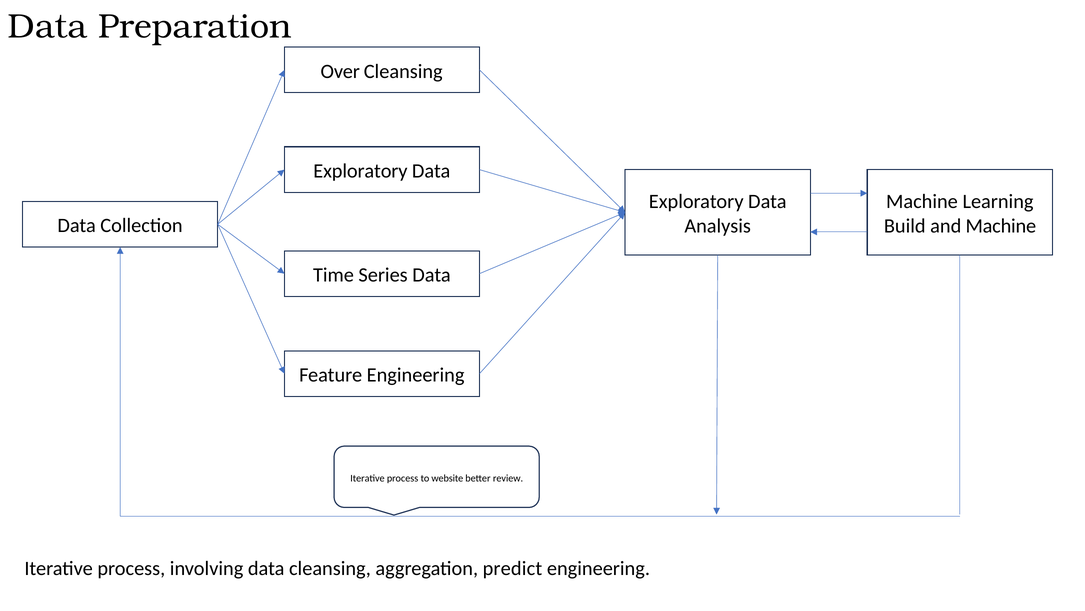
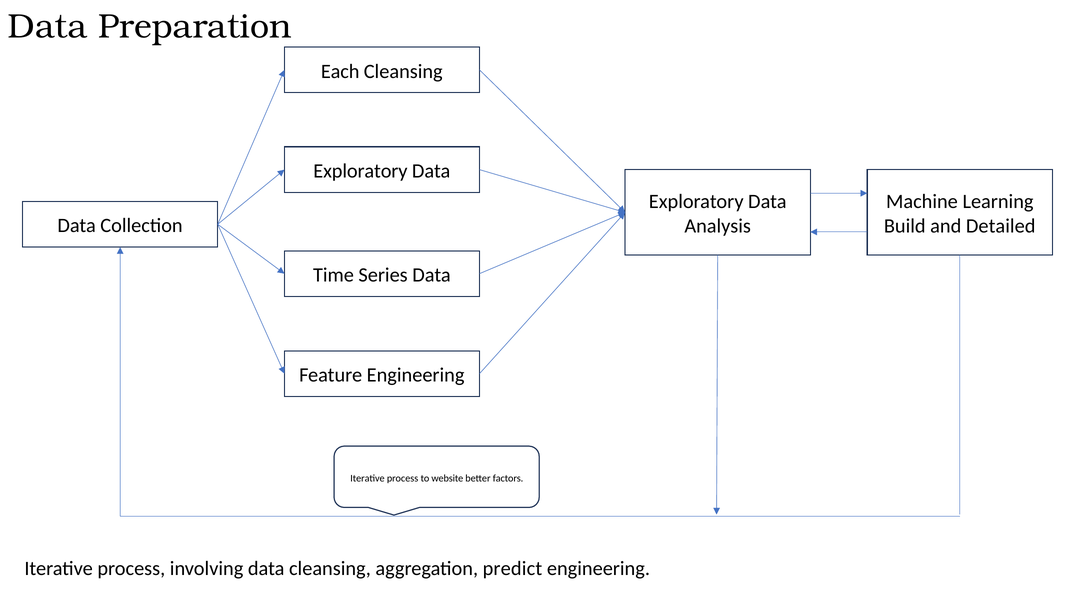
Over: Over -> Each (340, 71)
and Machine: Machine -> Detailed (1001, 226)
review: review -> factors (508, 478)
